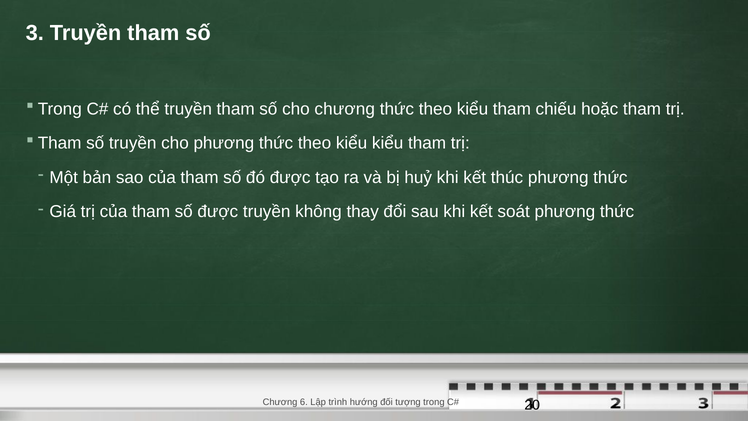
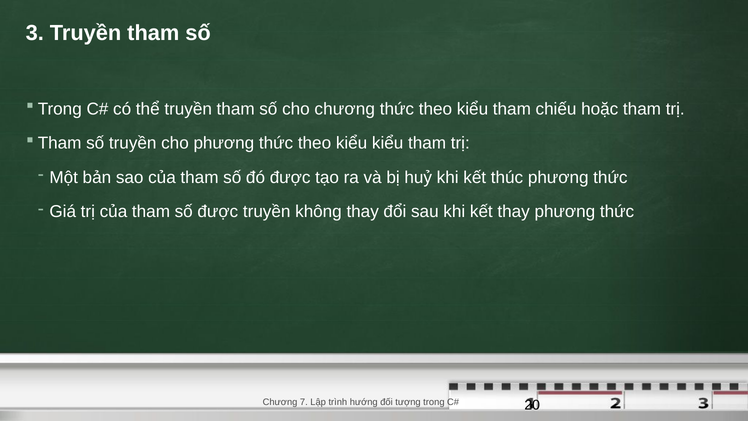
kết soát: soát -> thay (514, 212)
6: 6 -> 7 (304, 402)
